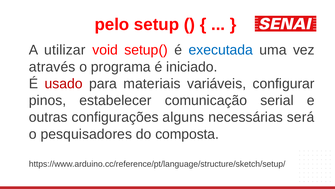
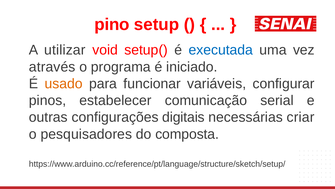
pelo: pelo -> pino (112, 25)
usado colour: red -> orange (64, 83)
materiais: materiais -> funcionar (152, 83)
alguns: alguns -> digitais (183, 117)
será: será -> criar (301, 117)
